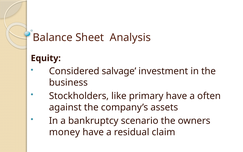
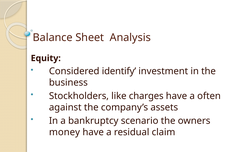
salvage: salvage -> identify (119, 71)
primary: primary -> charges (146, 96)
